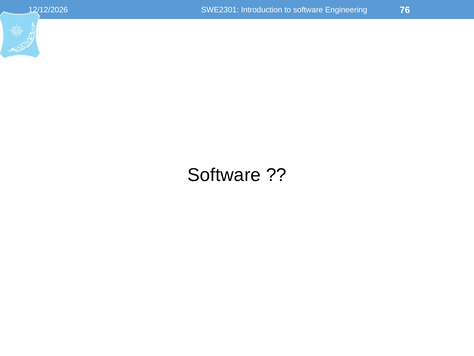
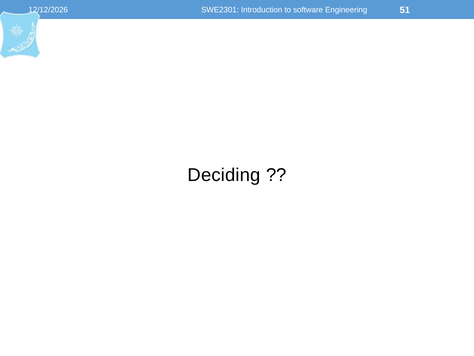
76: 76 -> 51 (405, 10)
Software: Software -> Deciding (224, 175)
